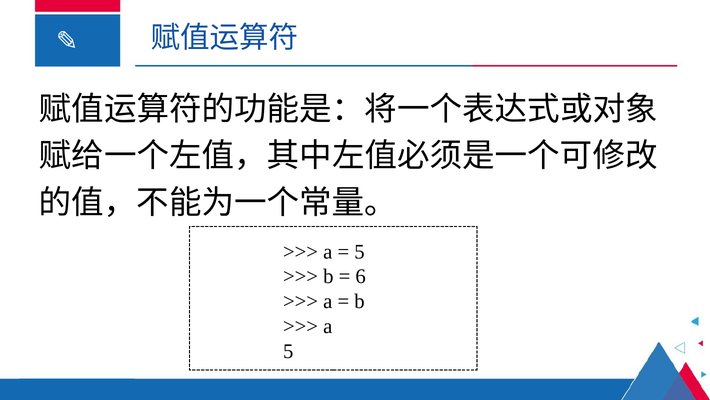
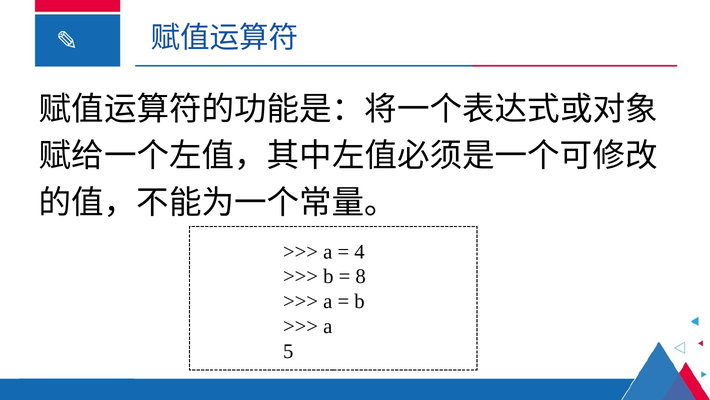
5: 5 -> 4 (359, 251)
6: 6 -> 8 (361, 276)
